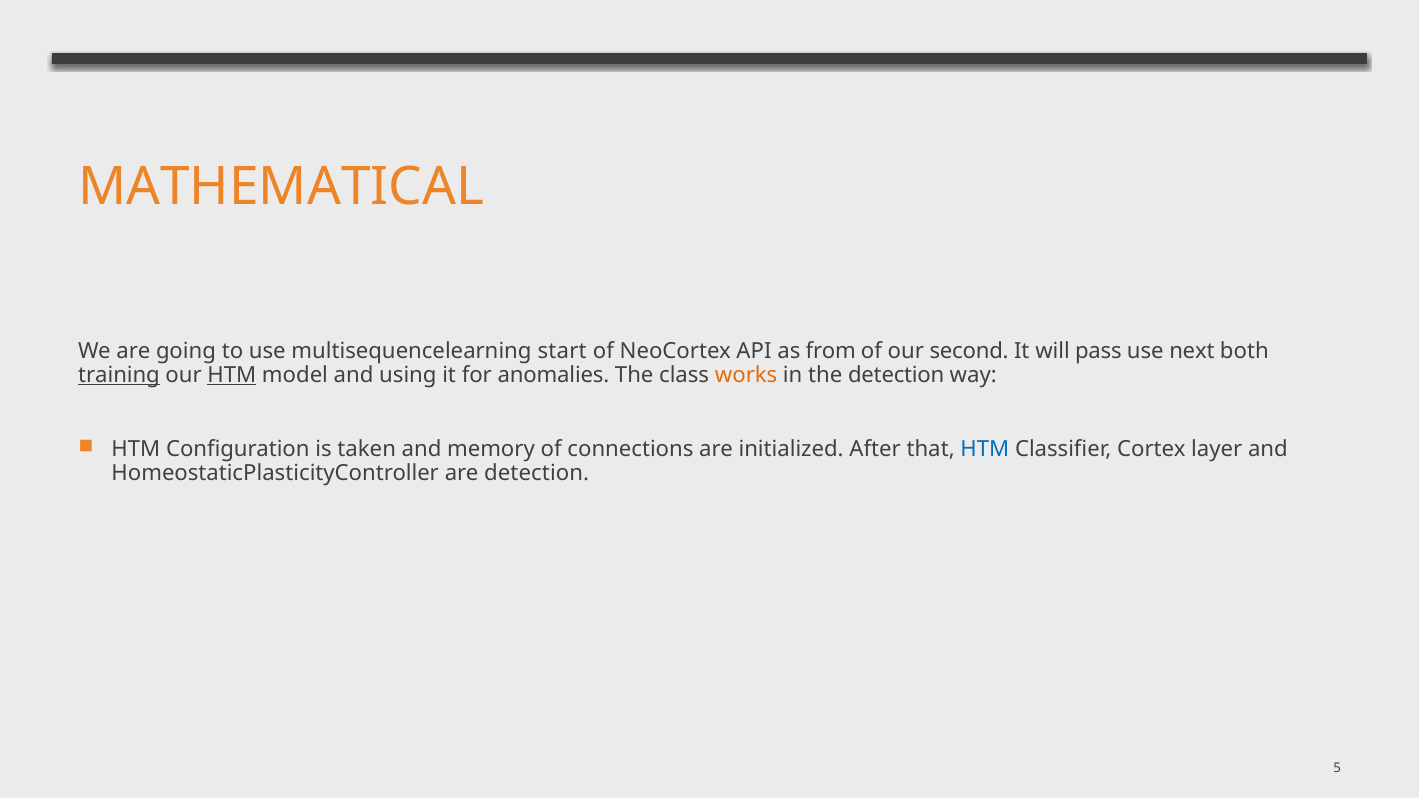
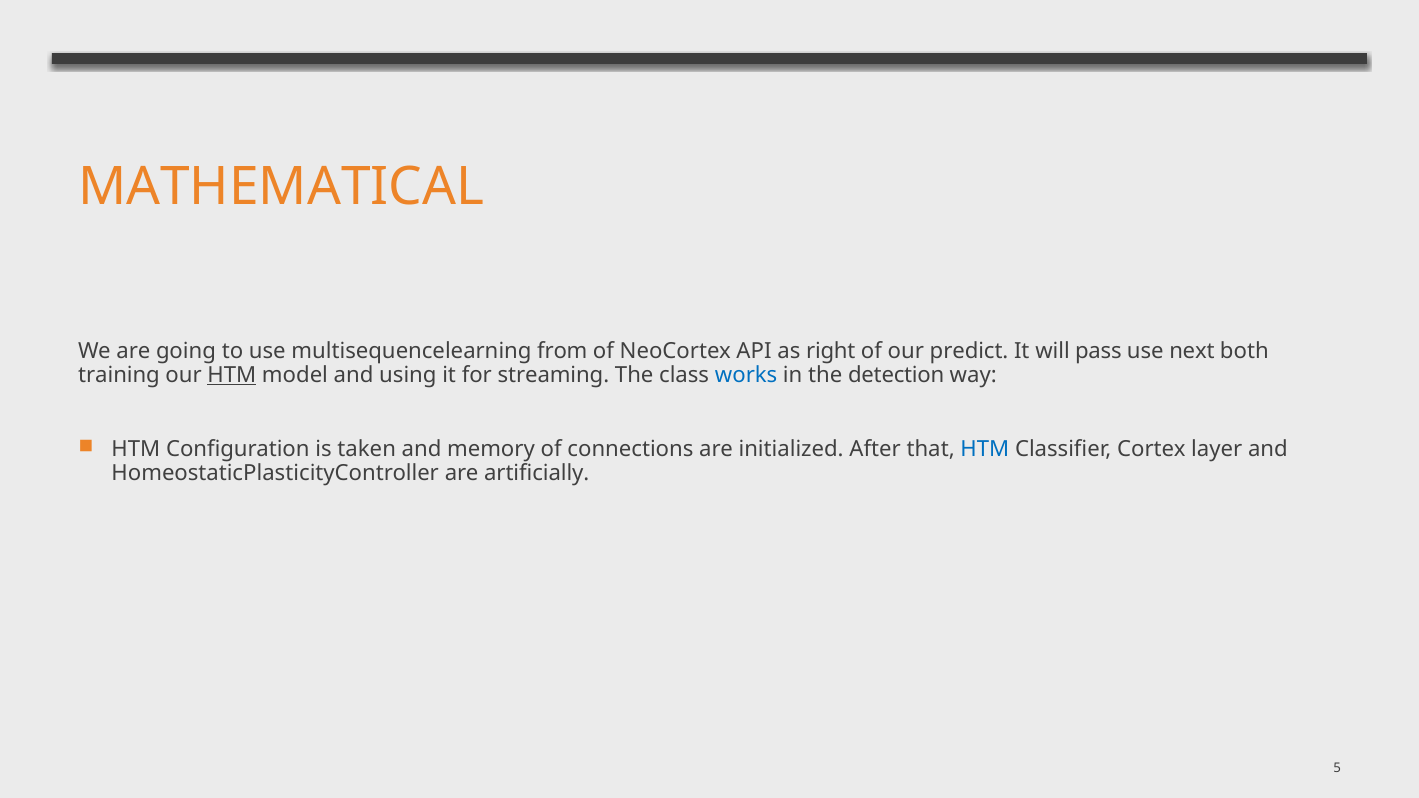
start: start -> from (562, 351)
from: from -> right (831, 351)
second: second -> predict (969, 351)
training underline: present -> none (119, 375)
anomalies: anomalies -> streaming (553, 375)
works colour: orange -> blue (746, 375)
are detection: detection -> artificially (537, 473)
